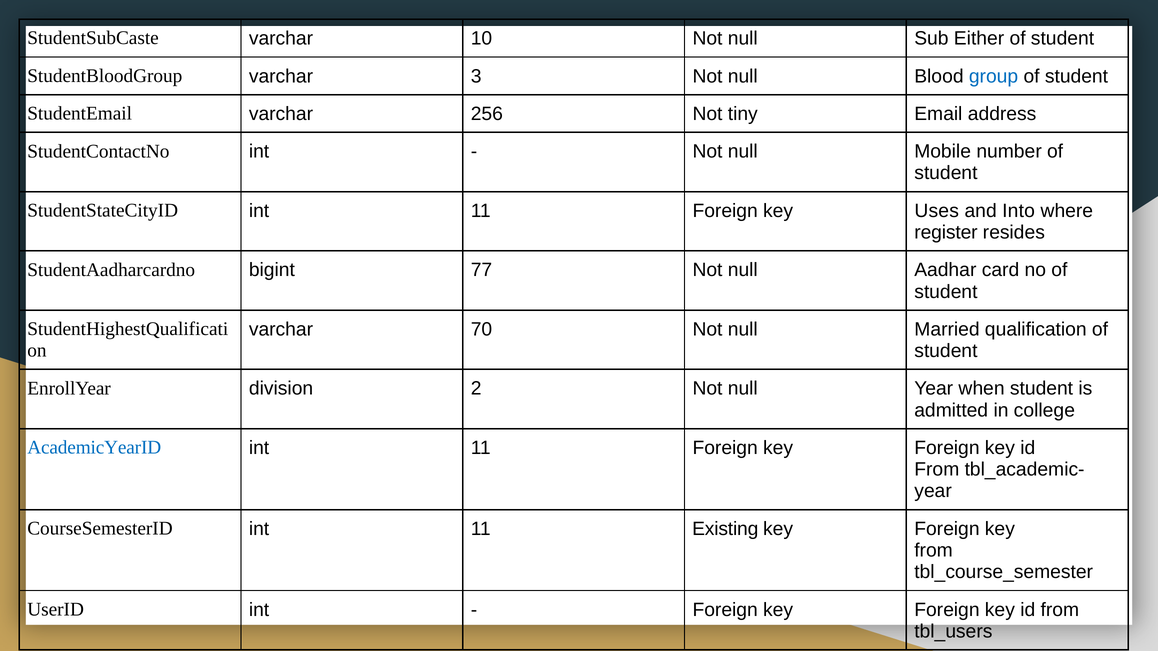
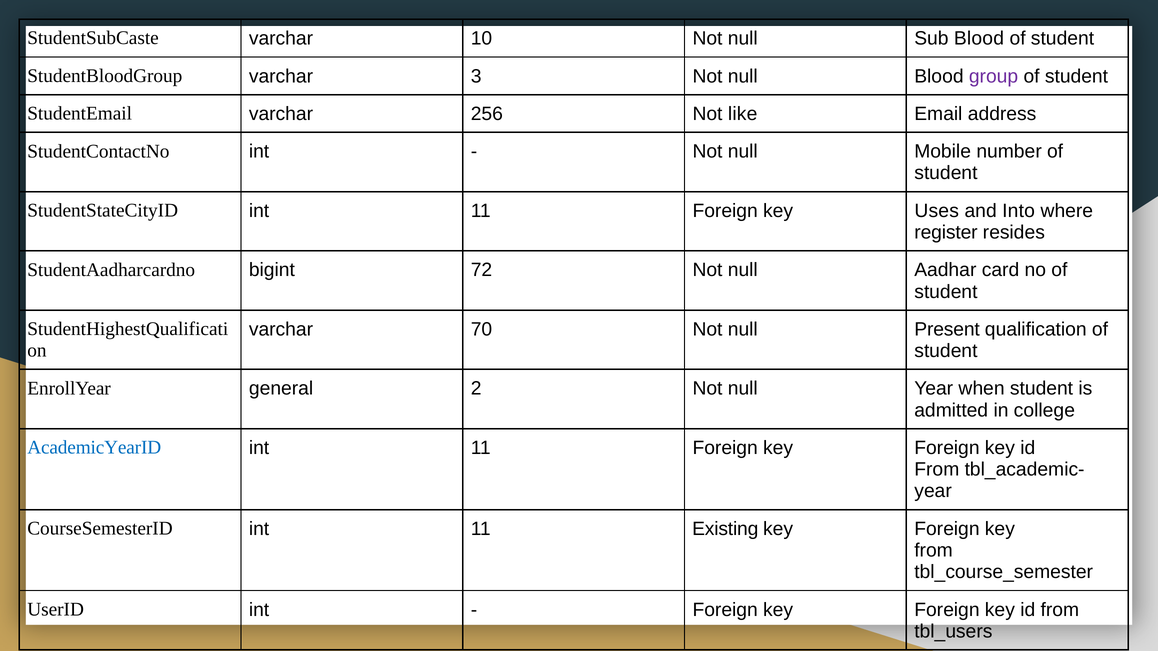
Sub Either: Either -> Blood (979, 38)
group colour: blue -> purple (994, 76)
tiny: tiny -> like (743, 114)
77: 77 -> 72 (481, 270)
Married: Married -> Present (947, 330)
division: division -> general (281, 389)
